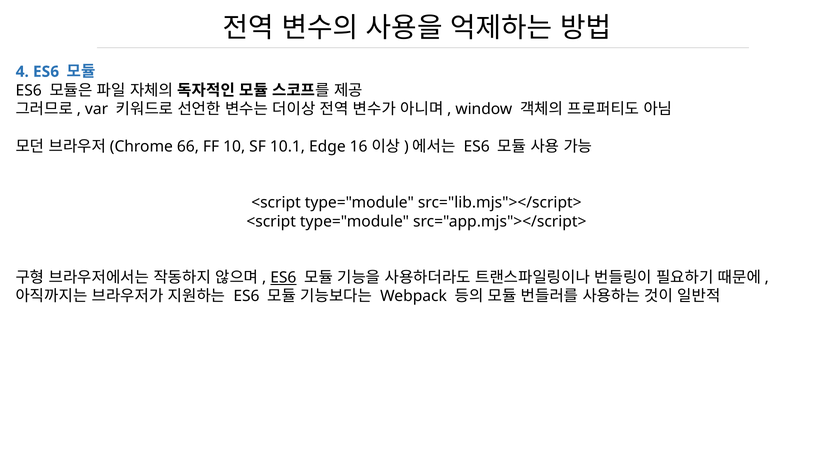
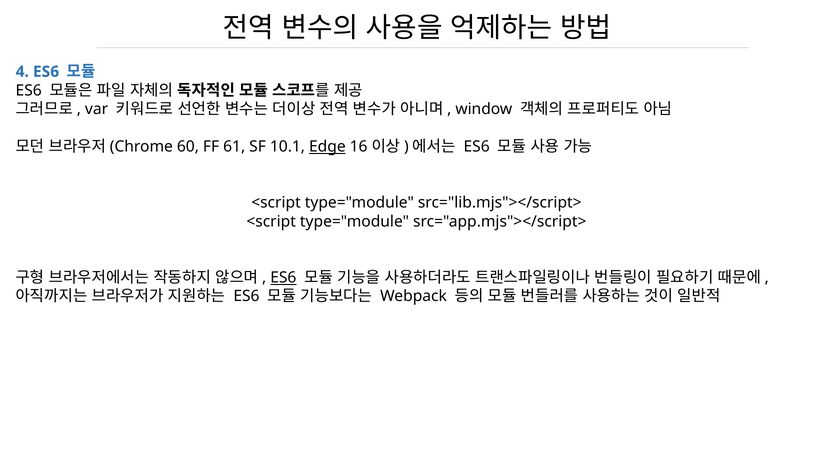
66: 66 -> 60 (188, 147)
10: 10 -> 61 (234, 147)
Edge underline: none -> present (327, 147)
